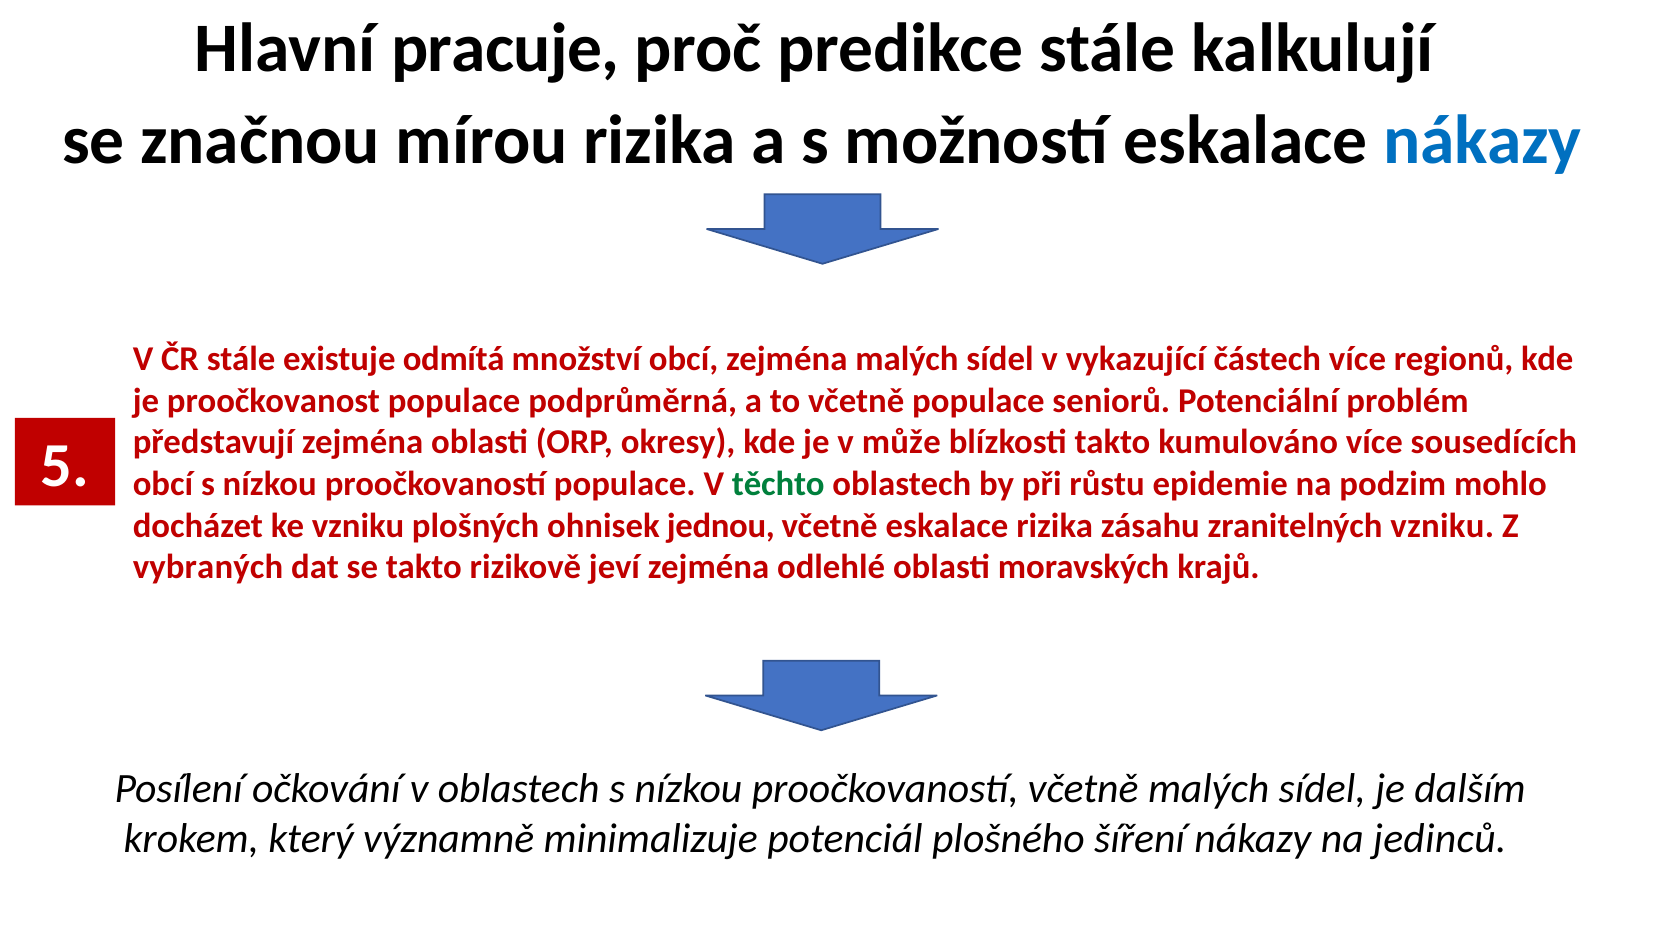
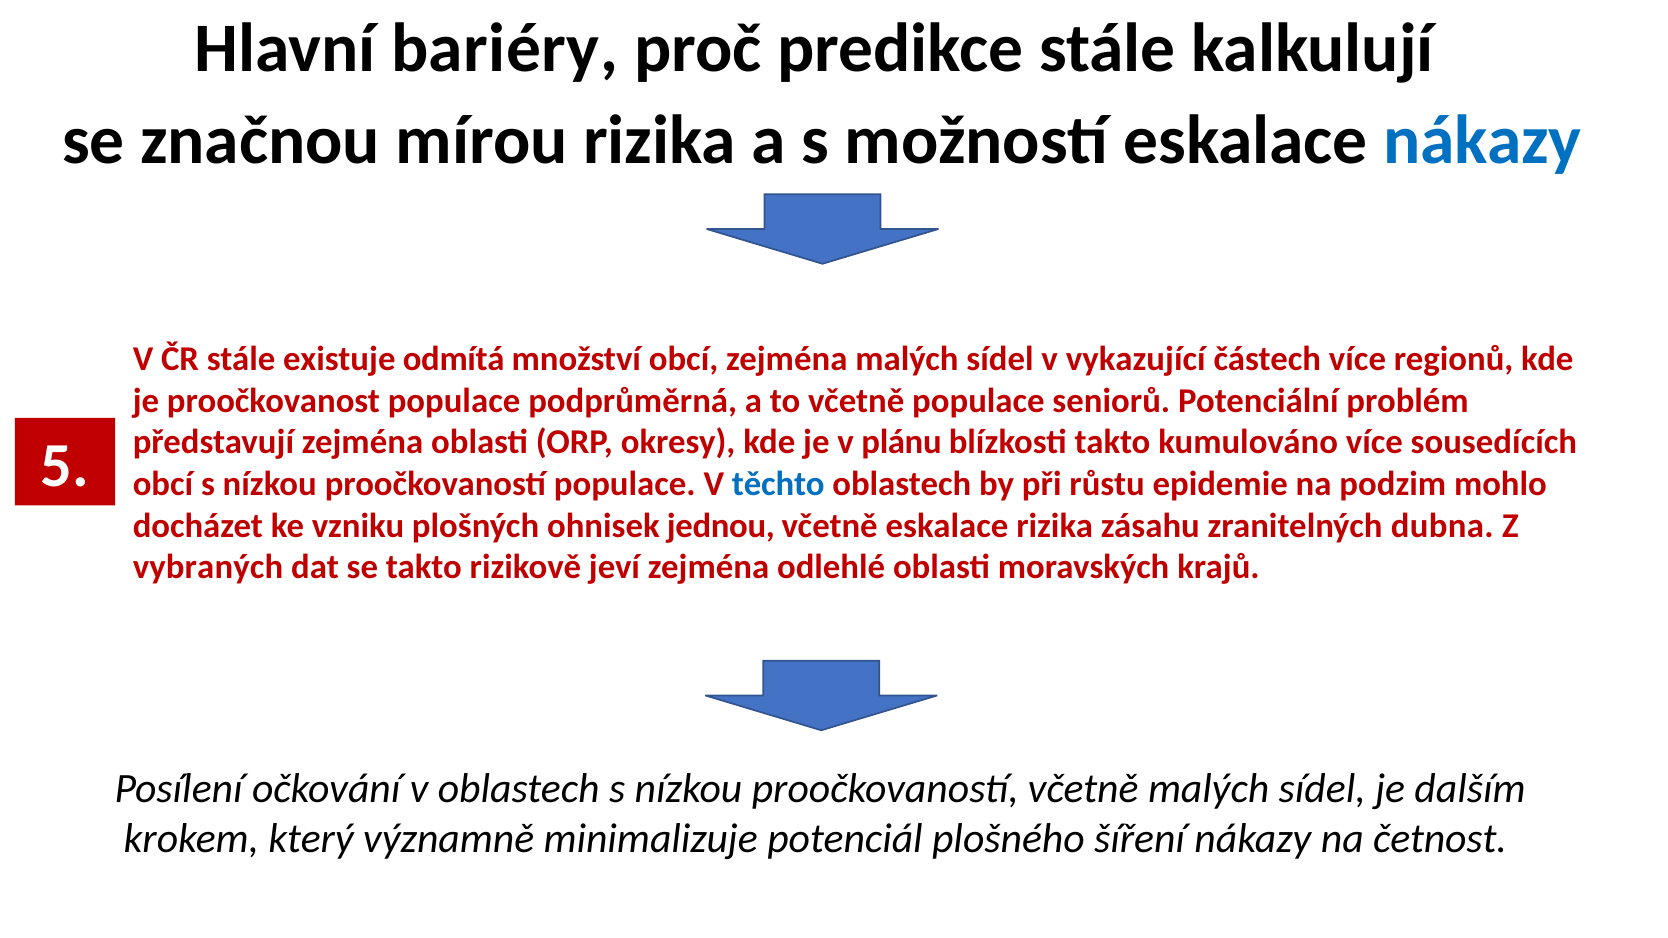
pracuje: pracuje -> bariéry (505, 49)
může: může -> plánu (902, 443)
těchto colour: green -> blue (778, 484)
zranitelných vzniku: vzniku -> dubna (1442, 526)
jedinců: jedinců -> četnost (1440, 839)
